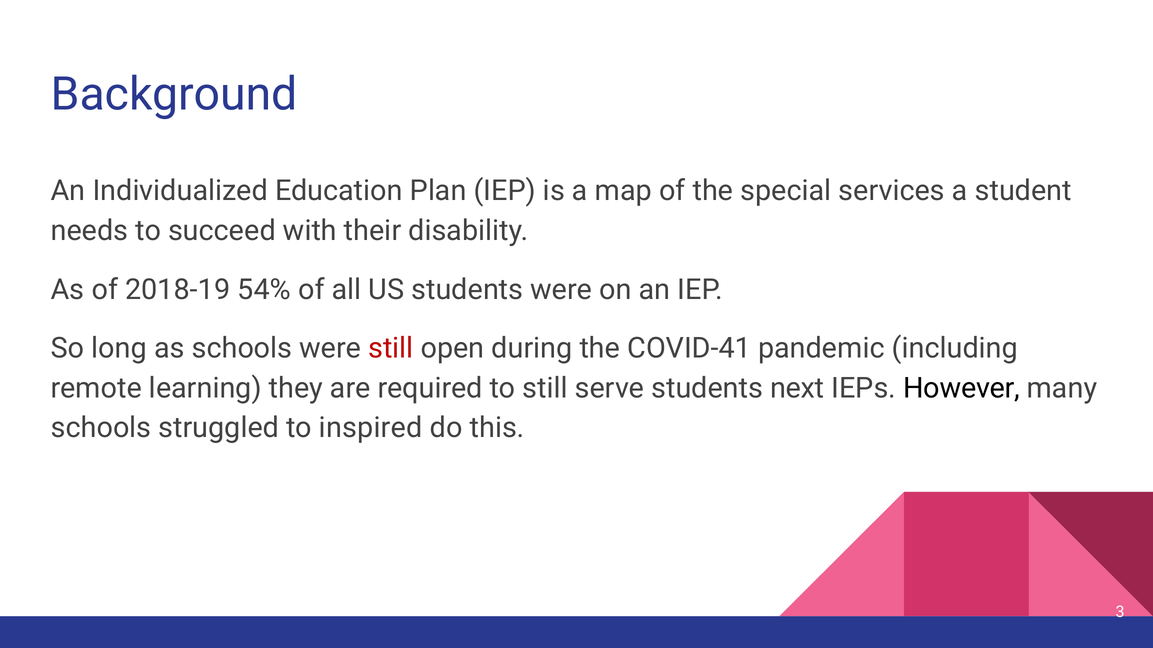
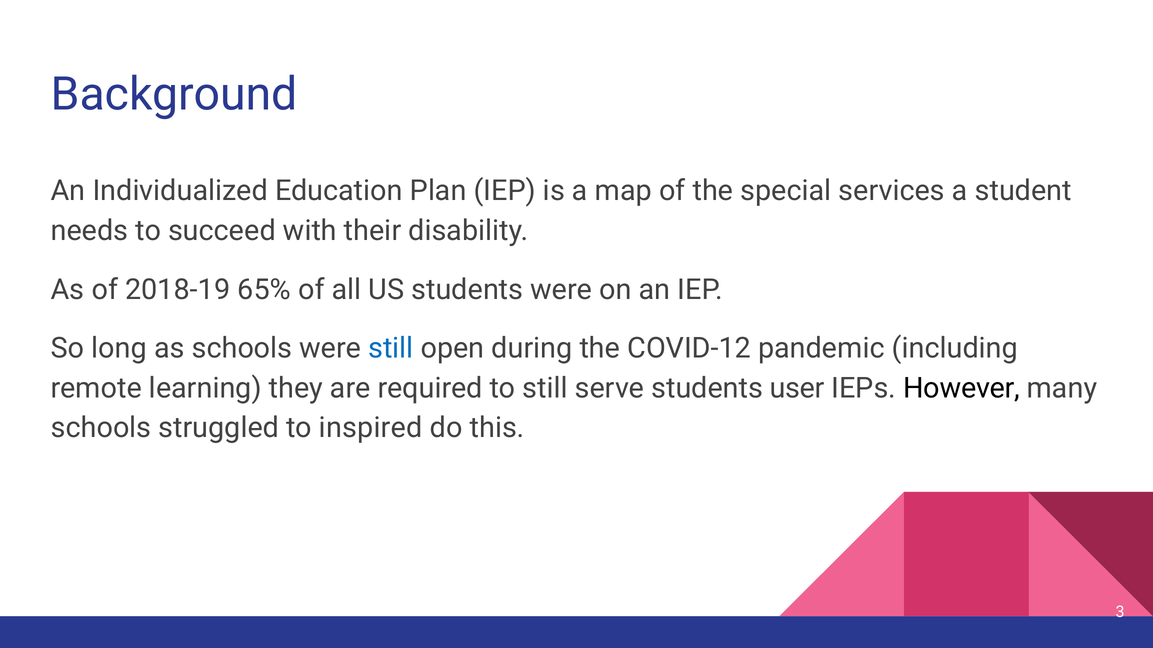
54%: 54% -> 65% (264, 290)
still colour: red -> blue (391, 349)
COVID-41: COVID-41 -> COVID-12 (689, 349)
next: next -> user (797, 389)
